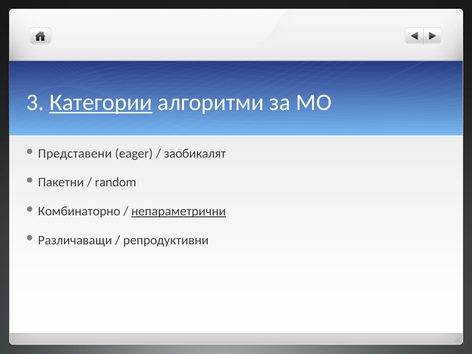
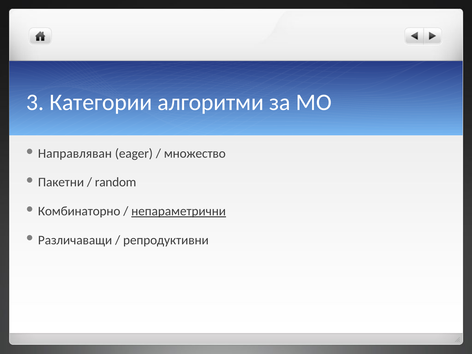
Категории underline: present -> none (101, 102)
Представени: Представени -> Направляван (75, 153)
заобикалят: заобикалят -> множество (195, 153)
